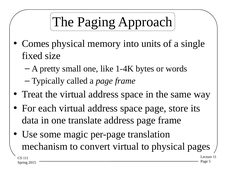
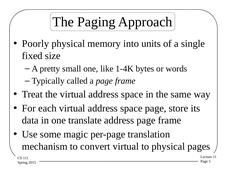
Comes: Comes -> Poorly (35, 44)
